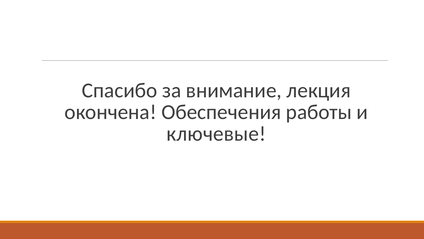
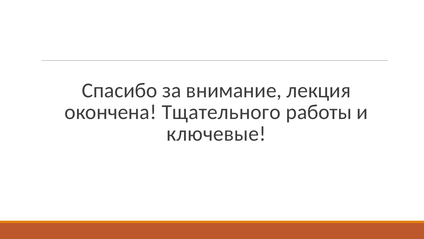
Обеспечения: Обеспечения -> Тщательного (221, 112)
